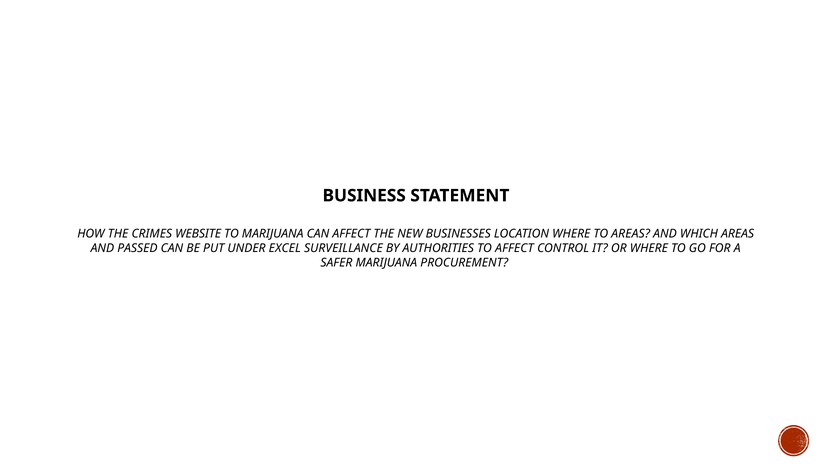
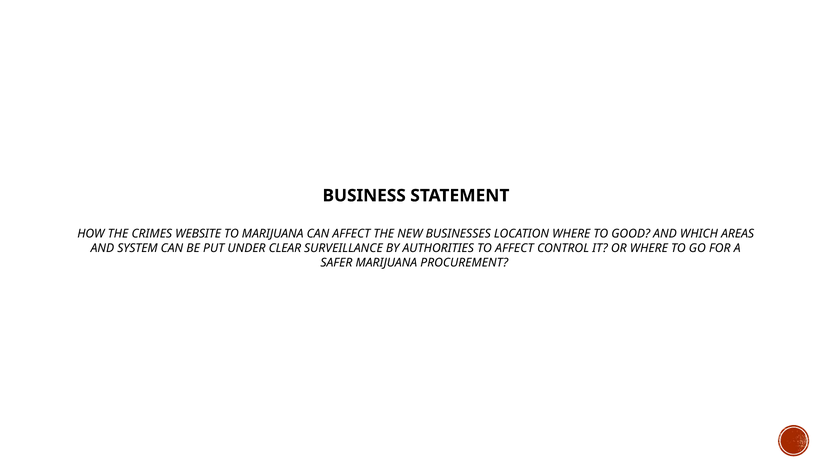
TO AREAS: AREAS -> GOOD (631, 234)
PASSED: PASSED -> SYSTEM (137, 248)
EXCEL: EXCEL -> CLEAR (285, 248)
